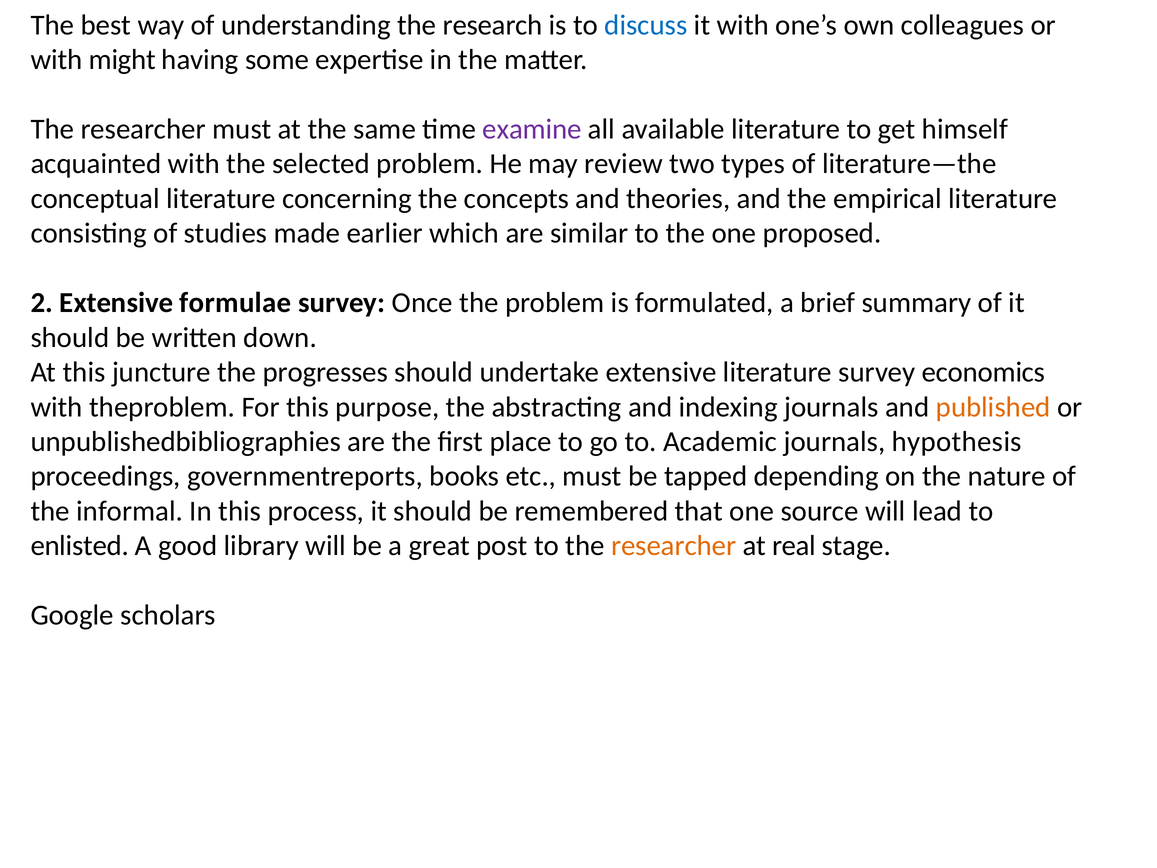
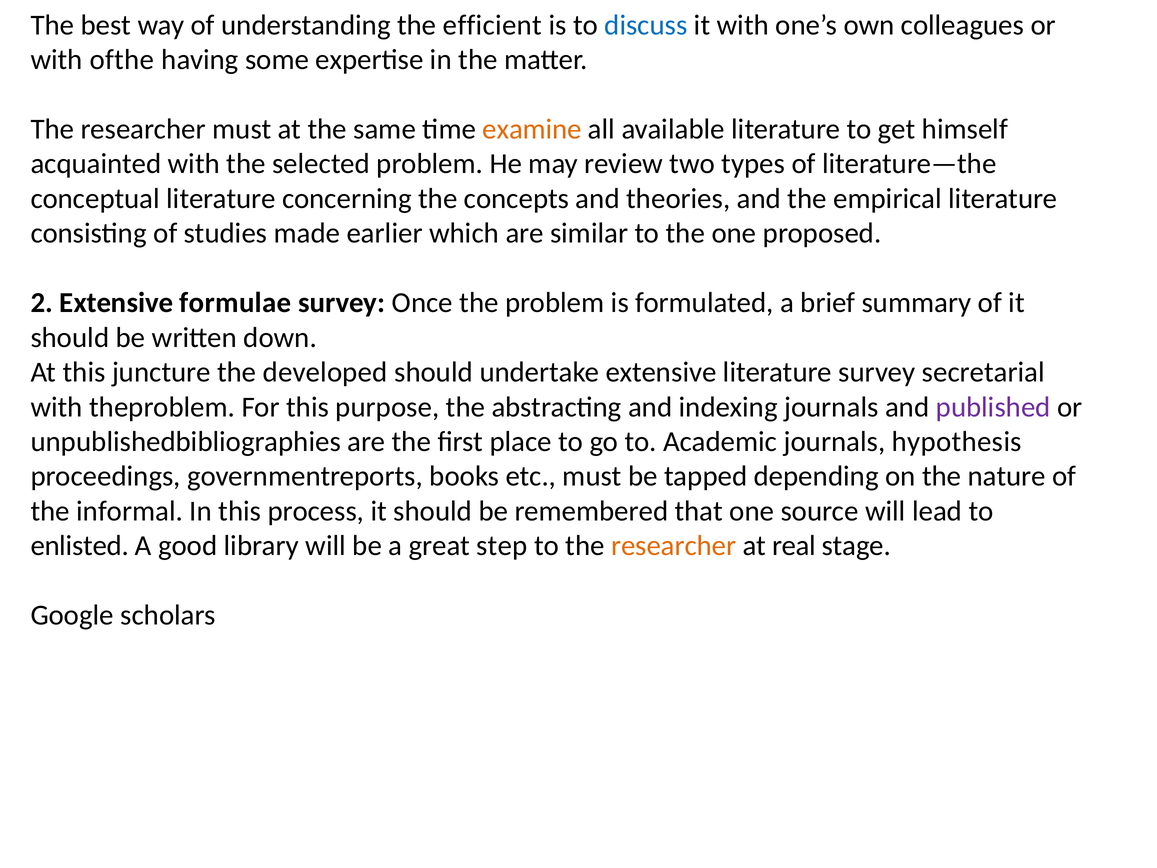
research: research -> efficient (492, 25)
might: might -> ofthe (122, 60)
examine colour: purple -> orange (532, 129)
progresses: progresses -> developed (325, 372)
economics: economics -> secretarial (983, 372)
published colour: orange -> purple (993, 407)
post: post -> step (502, 546)
